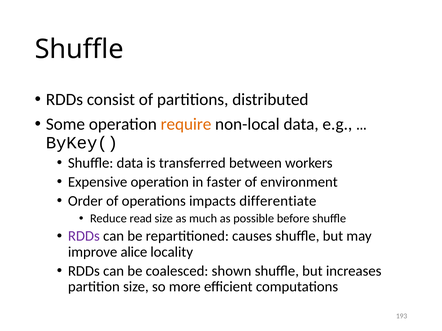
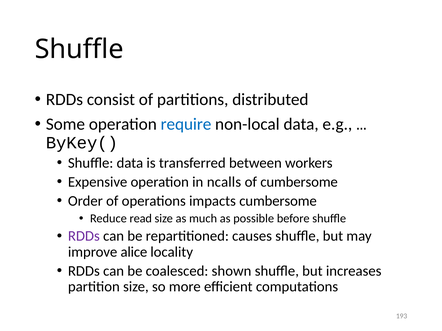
require colour: orange -> blue (186, 124)
faster: faster -> ncalls (224, 182)
of environment: environment -> cumbersome (299, 182)
impacts differentiate: differentiate -> cumbersome (278, 201)
